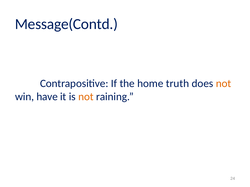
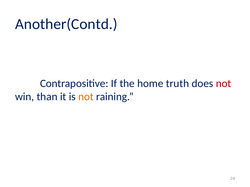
Message(Contd: Message(Contd -> Another(Contd (66, 24)
not colour: orange -> red (224, 84)
have: have -> than (47, 97)
